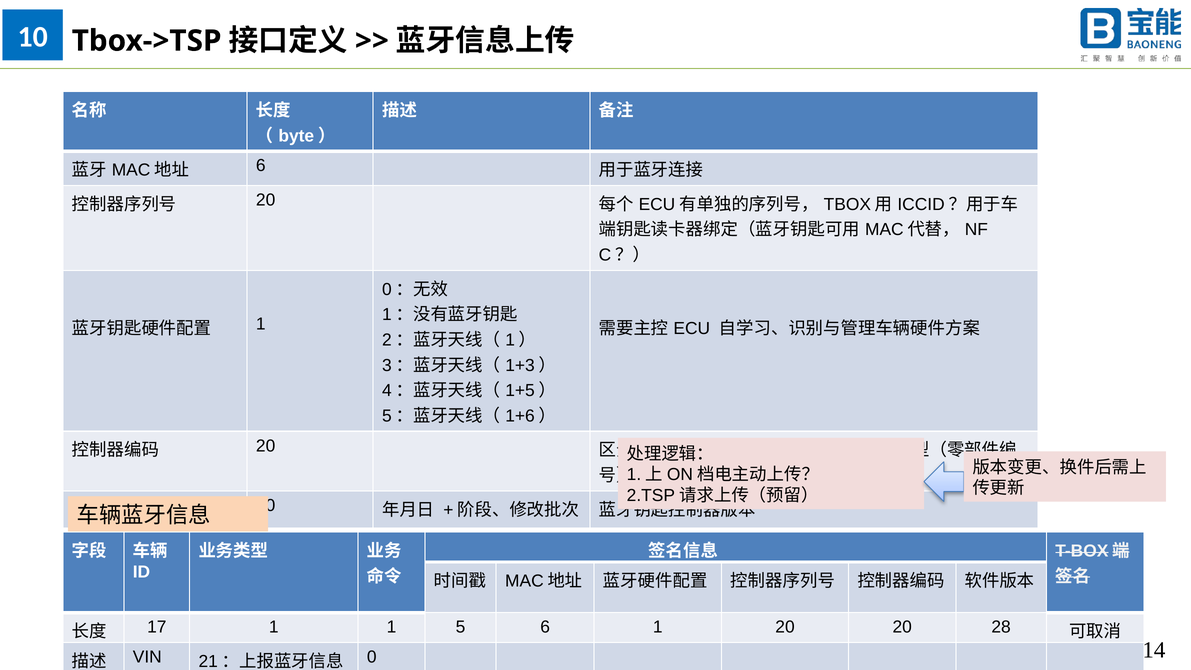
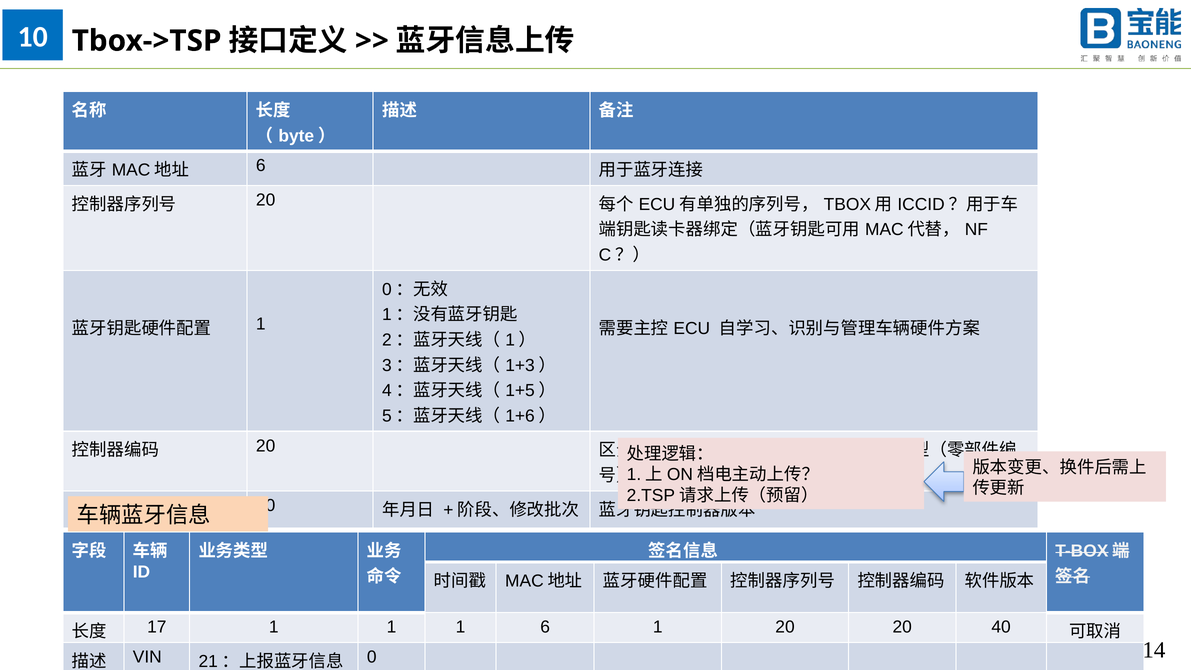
1 1 5: 5 -> 1 (461, 627)
28: 28 -> 40 (1001, 627)
